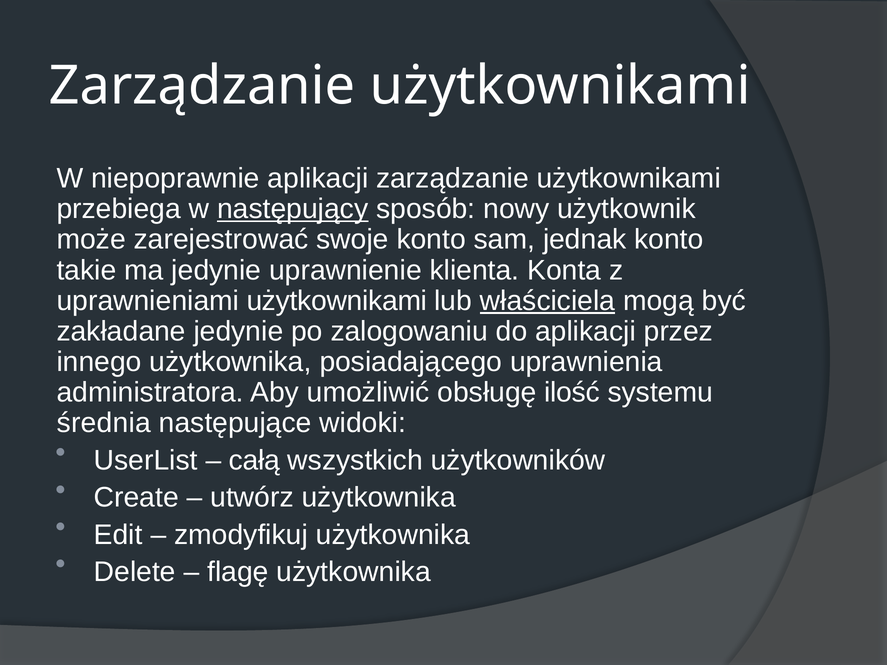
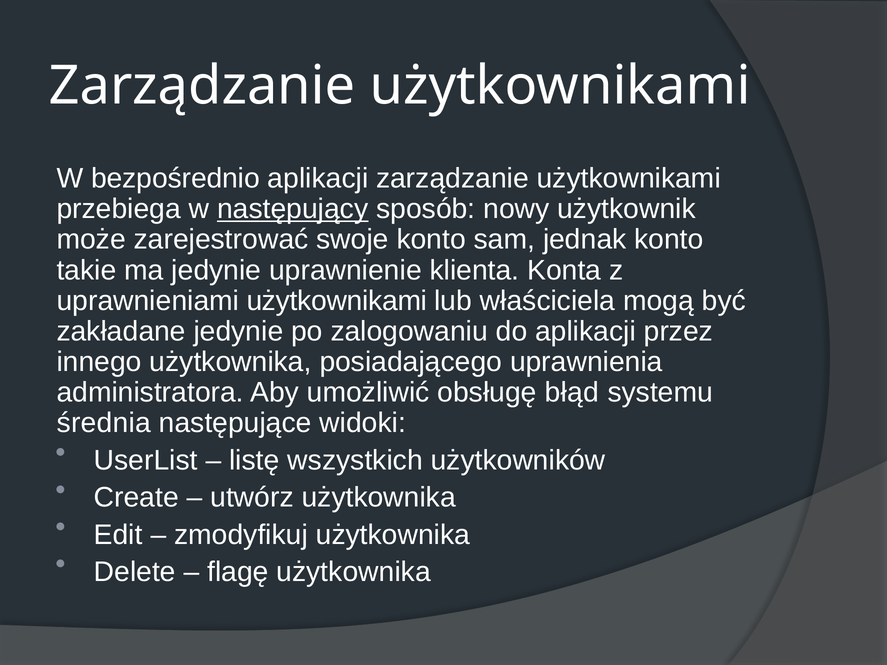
niepoprawnie: niepoprawnie -> bezpośrednio (175, 179)
właściciela underline: present -> none (548, 301)
ilość: ilość -> błąd (572, 393)
całą: całą -> listę (254, 461)
